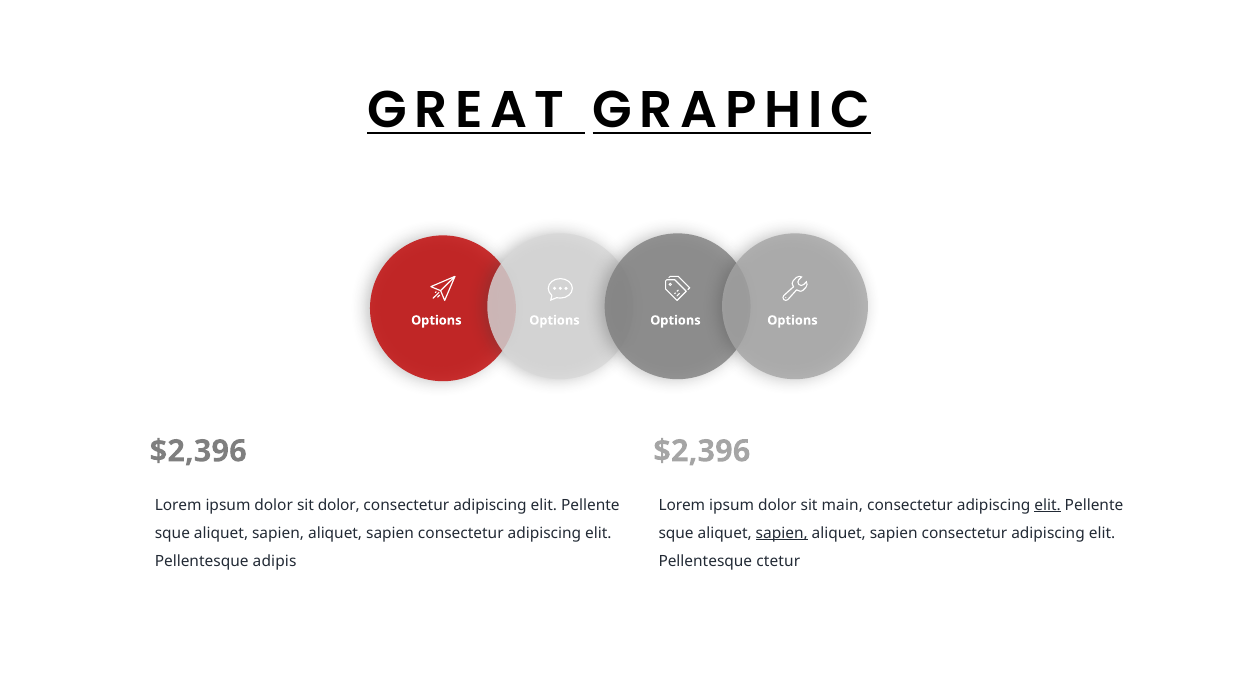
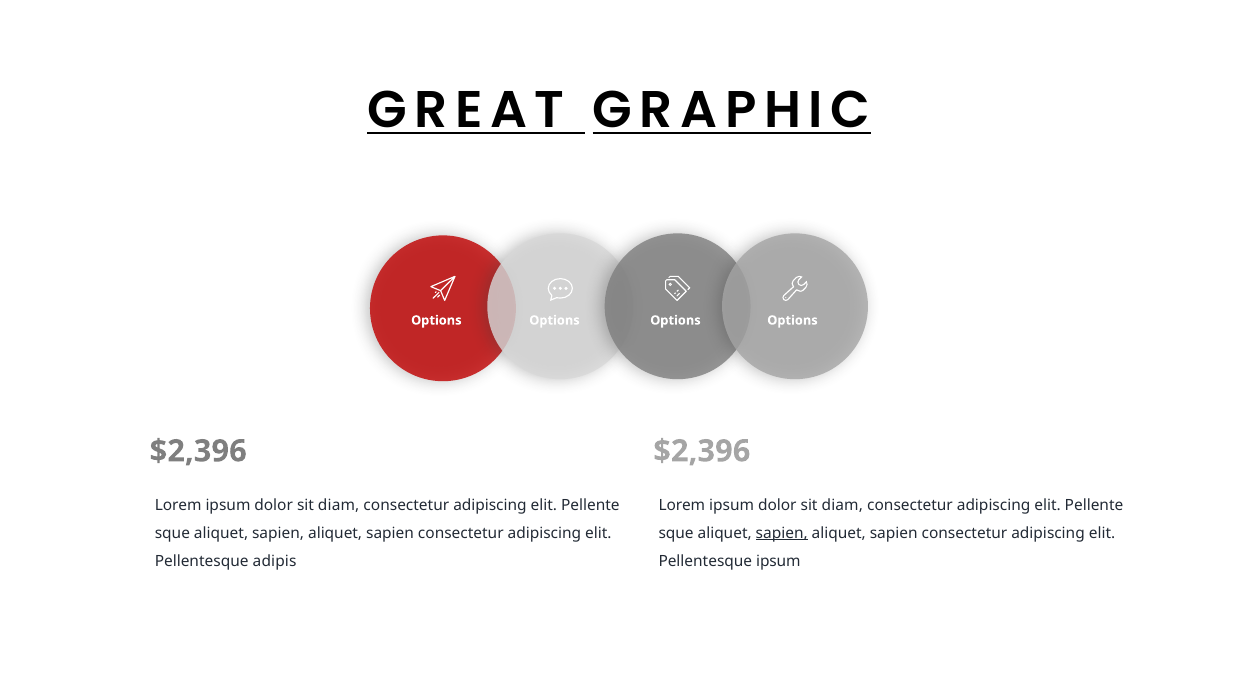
dolor: dolor -> diam (339, 505)
main: main -> diam (842, 505)
elit underline: present -> none (1048, 505)
Pellentesque ctetur: ctetur -> ipsum (778, 561)
